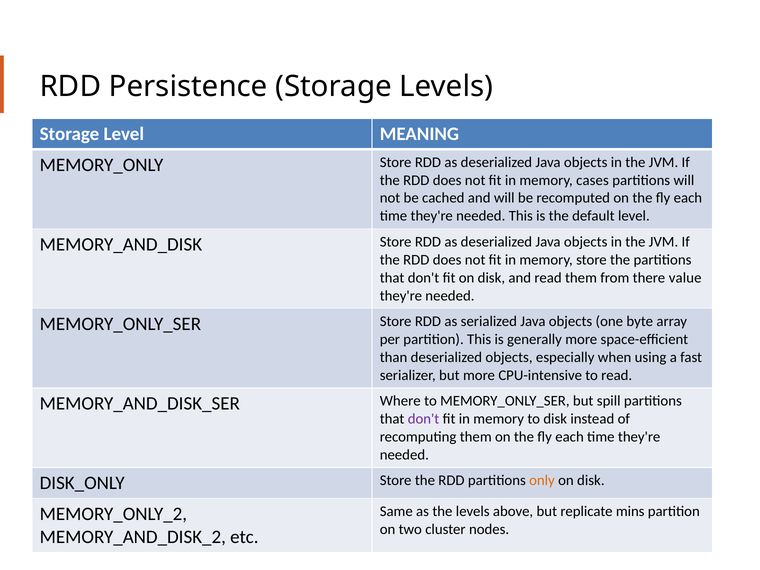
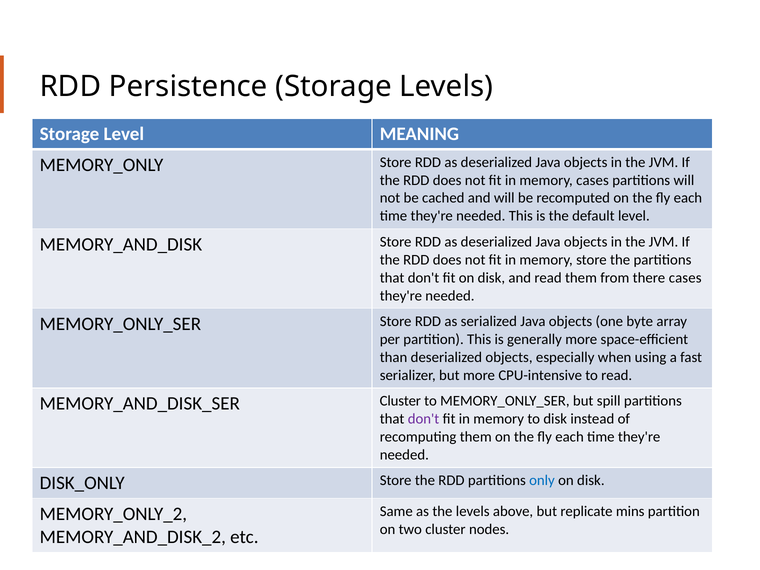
there value: value -> cases (685, 278)
Where: Where -> Cluster (400, 401)
only colour: orange -> blue (542, 480)
